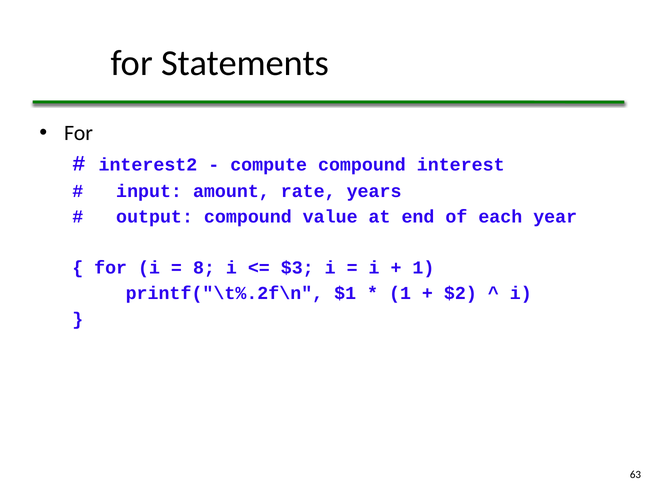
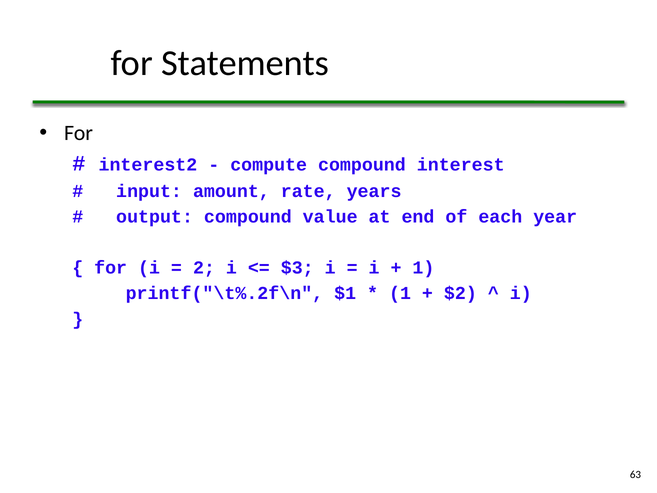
8: 8 -> 2 (204, 268)
